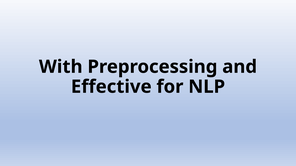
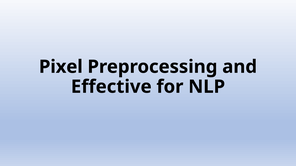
With: With -> Pixel (61, 67)
